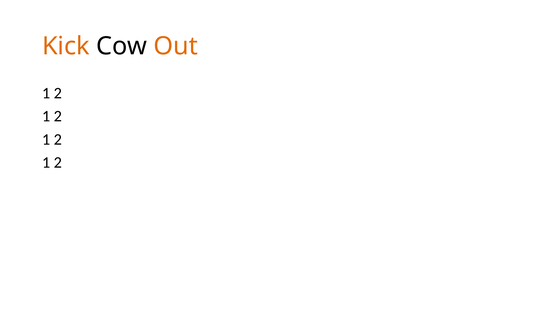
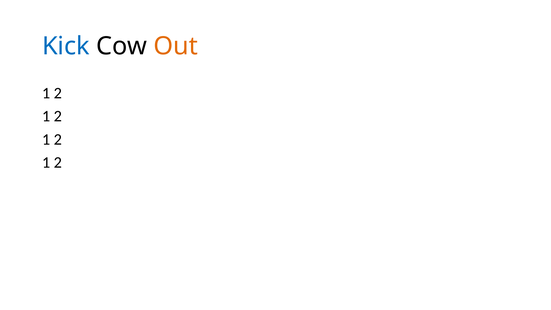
Kick colour: orange -> blue (66, 46)
